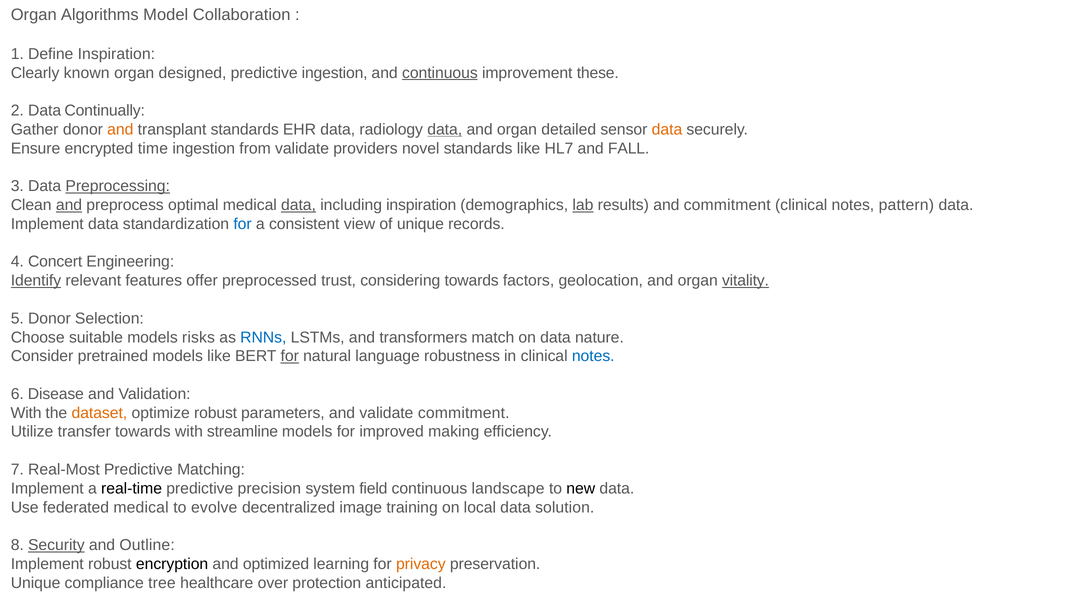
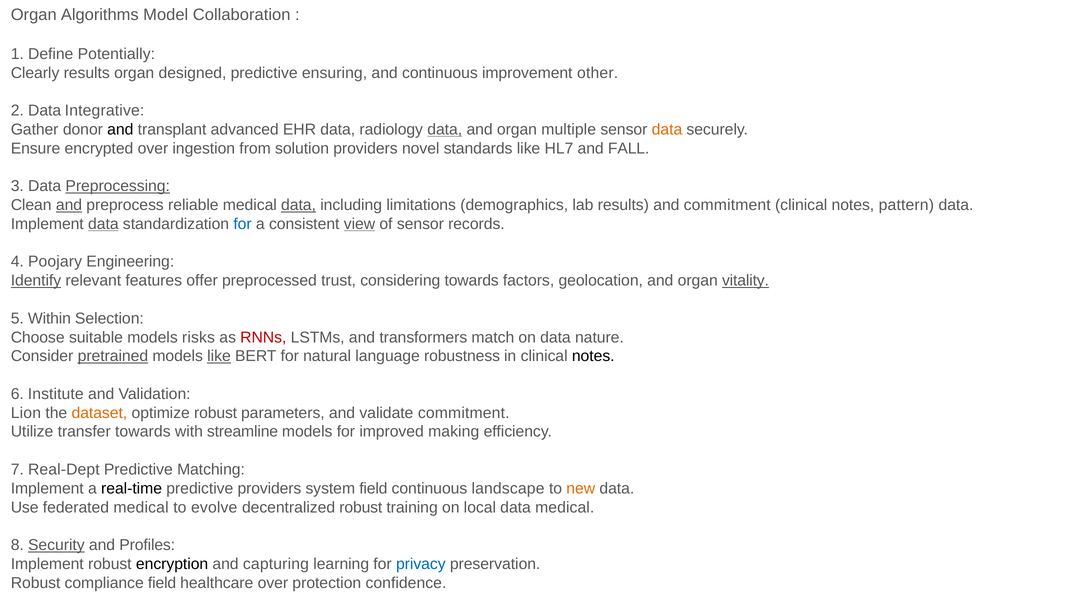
Define Inspiration: Inspiration -> Potentially (116, 54)
Clearly known: known -> results (87, 73)
predictive ingestion: ingestion -> ensuring (335, 73)
continuous underline: present -> none (440, 73)
these: these -> other (598, 73)
Continually: Continually -> Integrative (105, 111)
and colour: orange -> black (120, 130)
transplant standards: standards -> advanced (245, 130)
detailed: detailed -> multiple (569, 130)
encrypted time: time -> over (153, 148)
from validate: validate -> solution (302, 148)
optimal: optimal -> reliable (193, 205)
including inspiration: inspiration -> limitations (421, 205)
lab underline: present -> none (583, 205)
data underline: none -> present (103, 224)
view underline: none -> present (360, 224)
of unique: unique -> sensor (420, 224)
Concert: Concert -> Poojary (55, 262)
5 Donor: Donor -> Within (49, 318)
RNNs colour: blue -> red (263, 337)
pretrained underline: none -> present (113, 356)
like underline: none -> present (219, 356)
for underline: present -> none (290, 356)
notes colour: blue -> black (593, 356)
Disease: Disease -> Institute (56, 394)
With: With -> Lion (26, 413)
Real-Most: Real-Most -> Real-Dept (64, 470)
predictive precision: precision -> providers (269, 489)
new colour: black -> orange (581, 489)
decentralized image: image -> robust (361, 507)
data solution: solution -> medical (565, 507)
Outline: Outline -> Profiles (147, 545)
optimized: optimized -> capturing (276, 564)
privacy colour: orange -> blue (421, 564)
Unique: Unique -> Robust (36, 583)
compliance tree: tree -> field (162, 583)
anticipated: anticipated -> confidence (406, 583)
